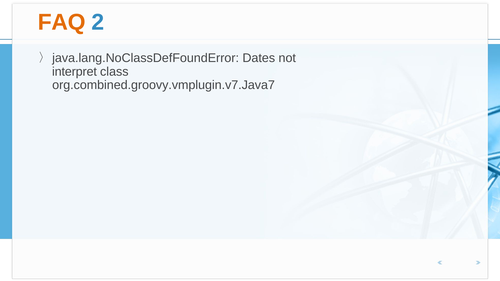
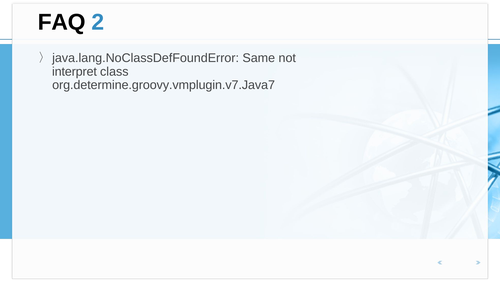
FAQ colour: orange -> black (62, 22)
Dates: Dates -> Same (259, 58)
org.combined.groovy.vmplugin.v7.Java7: org.combined.groovy.vmplugin.v7.Java7 -> org.determine.groovy.vmplugin.v7.Java7 (164, 85)
